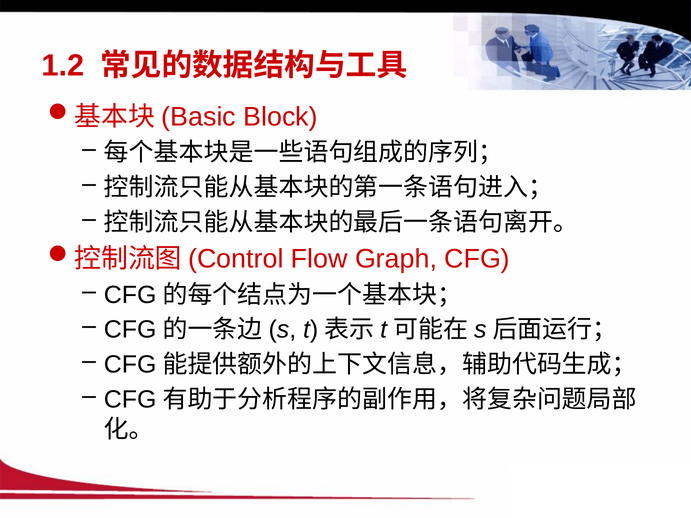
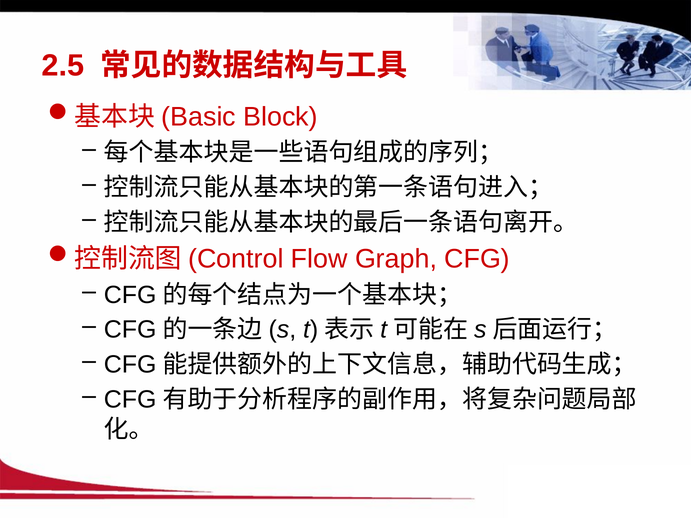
1.2: 1.2 -> 2.5 (63, 65)
